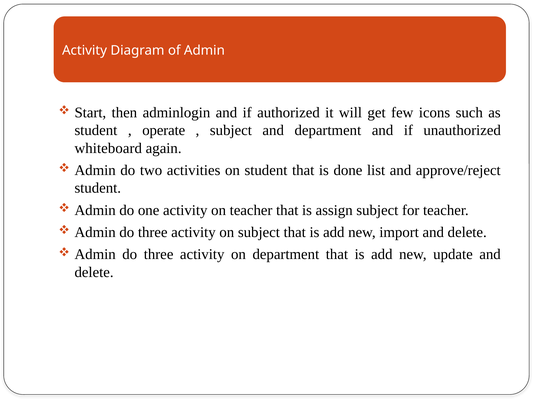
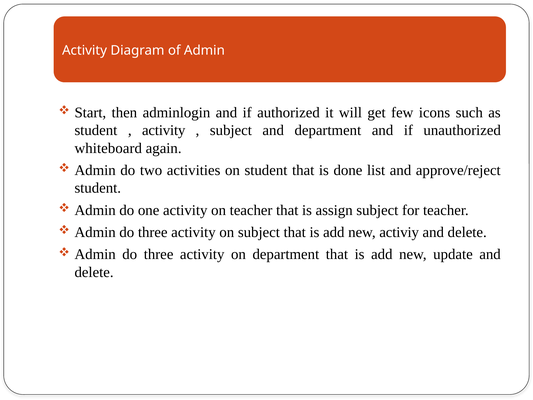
operate: operate -> activity (164, 130)
import: import -> activiy (399, 232)
